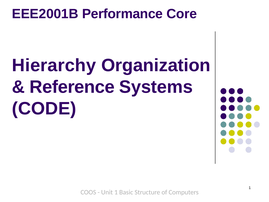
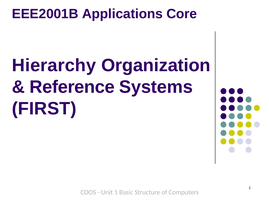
Performance: Performance -> Applications (122, 14)
CODE: CODE -> FIRST (44, 108)
